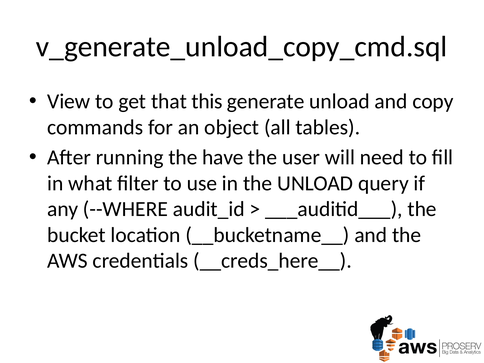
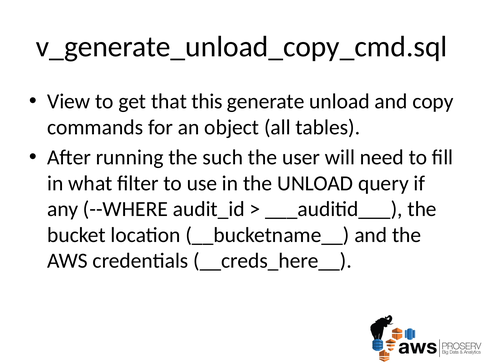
have: have -> such (223, 158)
